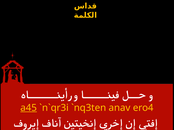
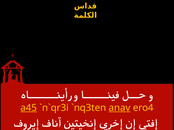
anav underline: none -> present (120, 108)
